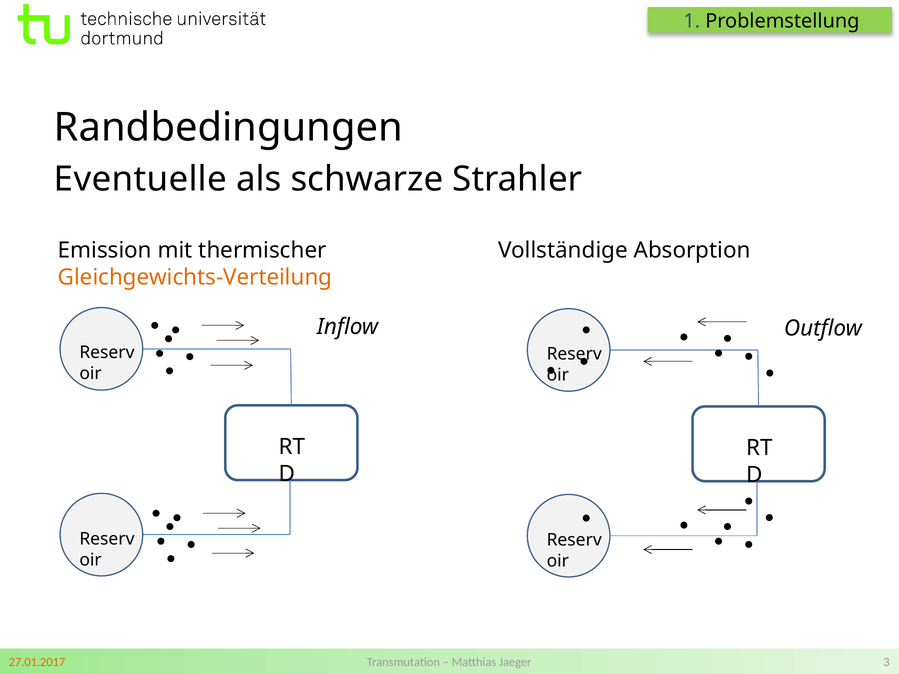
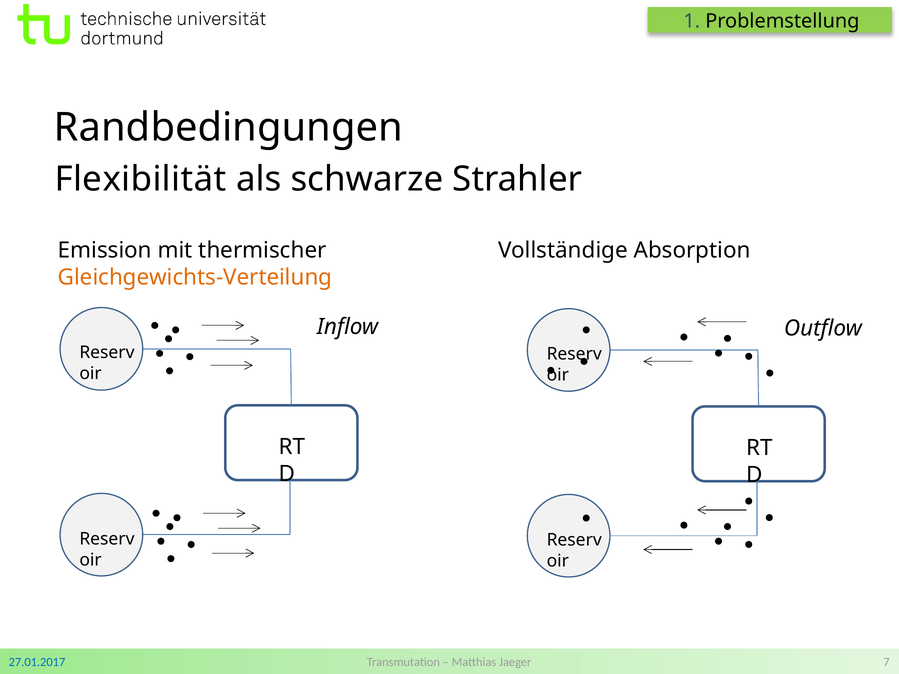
Eventuelle: Eventuelle -> Flexibilität (140, 179)
3: 3 -> 7 (887, 662)
27.01.2017 colour: orange -> blue (37, 663)
